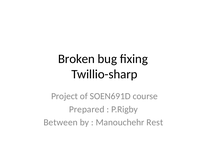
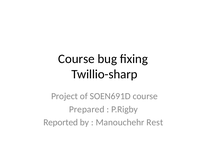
Broken: Broken -> Course (76, 59)
Between: Between -> Reported (61, 122)
